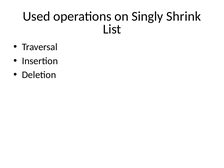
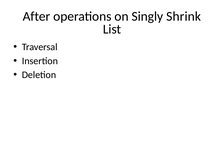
Used: Used -> After (37, 16)
